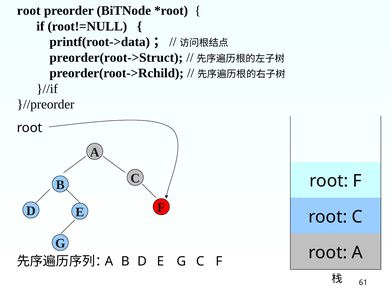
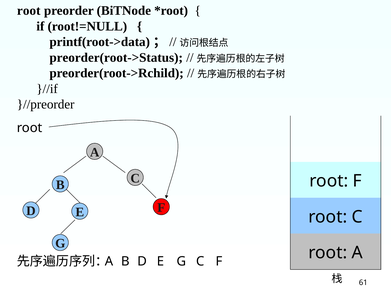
preorder(root->Struct: preorder(root->Struct -> preorder(root->Status (116, 58)
